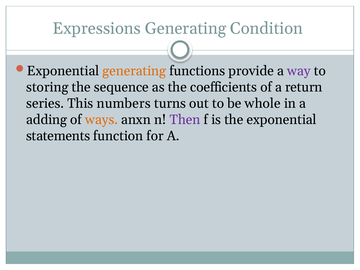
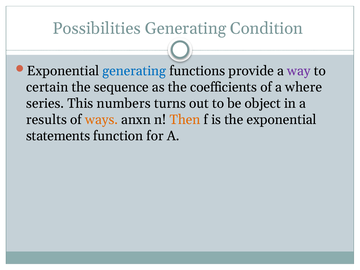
Expressions: Expressions -> Possibilities (97, 28)
generating colour: orange -> blue (134, 71)
storing: storing -> certain (47, 87)
return: return -> where (304, 87)
whole: whole -> object (263, 103)
adding: adding -> results (47, 120)
Then colour: purple -> orange (185, 120)
